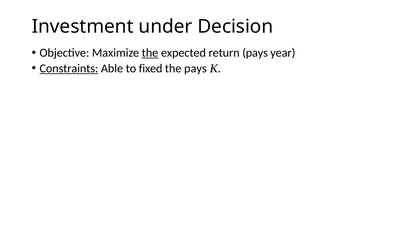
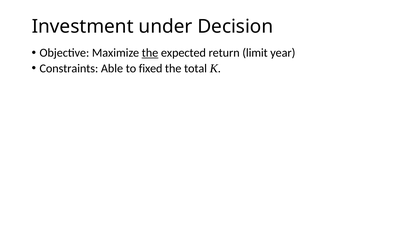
return pays: pays -> limit (255, 53)
Constraints underline: present -> none (69, 68)
the pays: pays -> total (196, 68)
